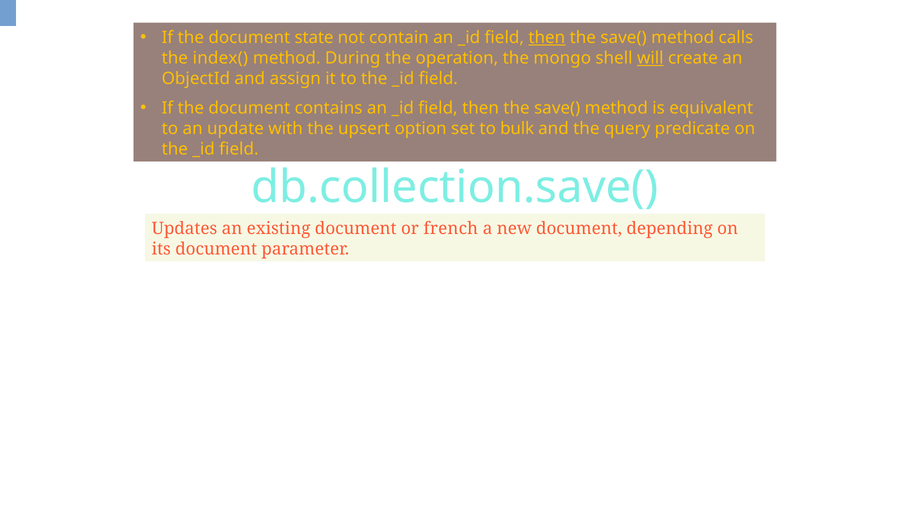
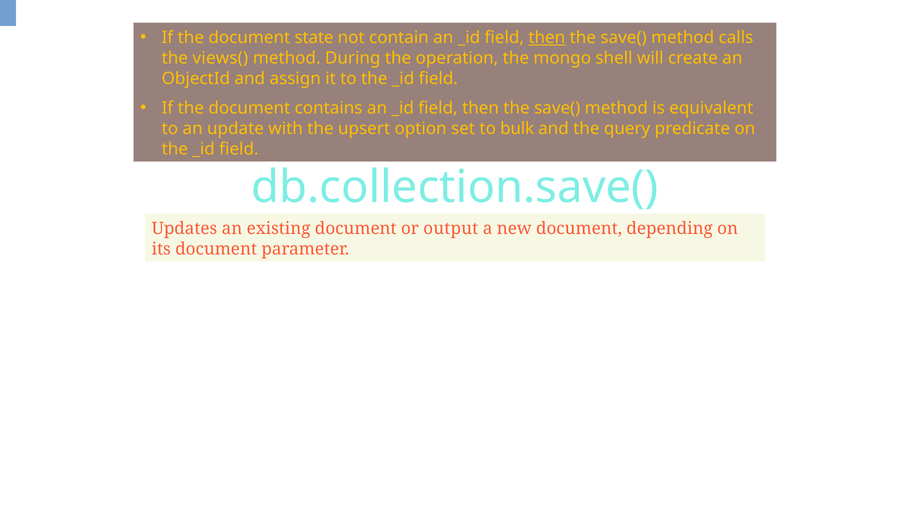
index(: index( -> views( (220, 58)
will underline: present -> none (650, 58)
french: french -> output (451, 228)
